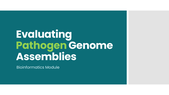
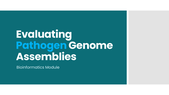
Pathogen colour: light green -> light blue (41, 46)
